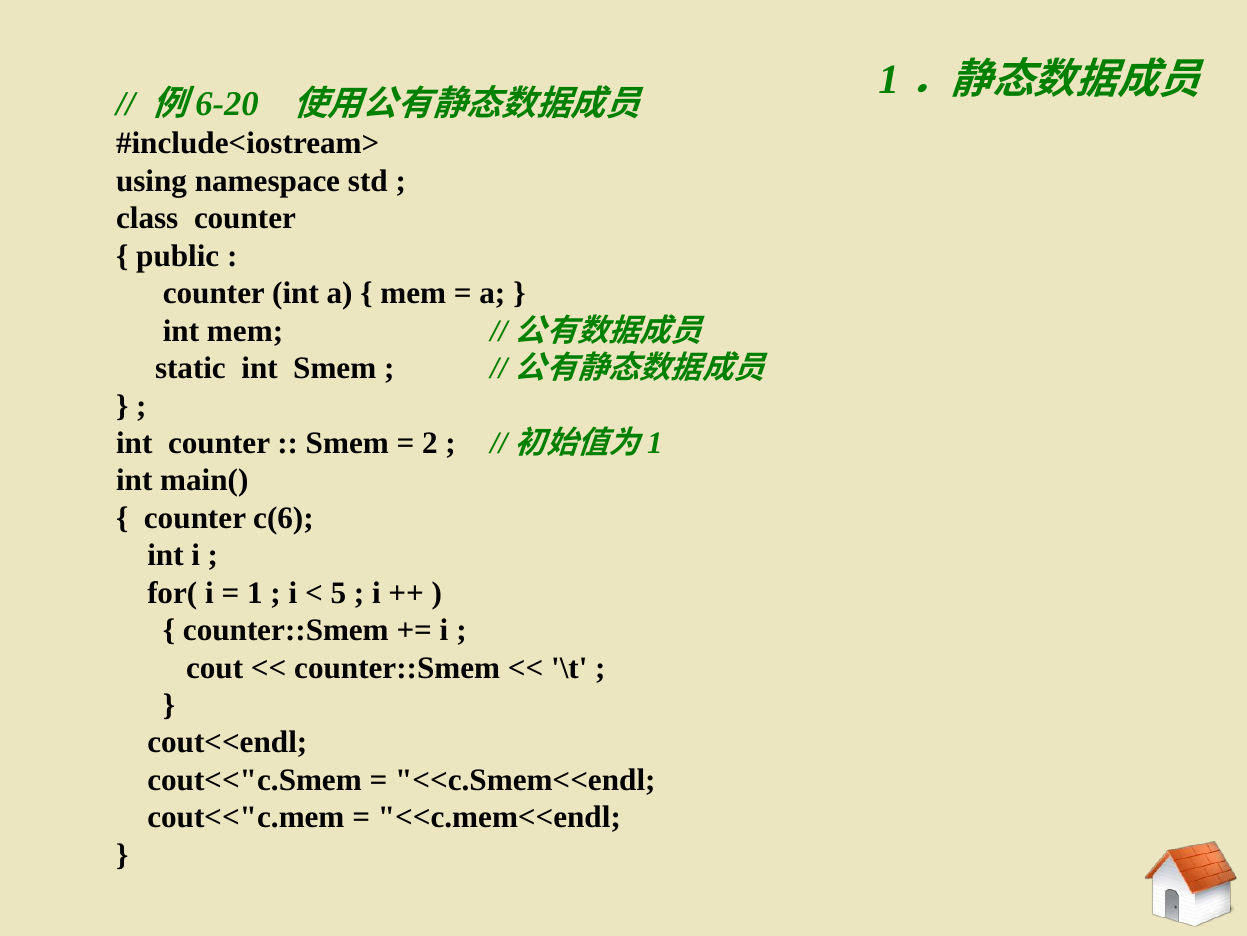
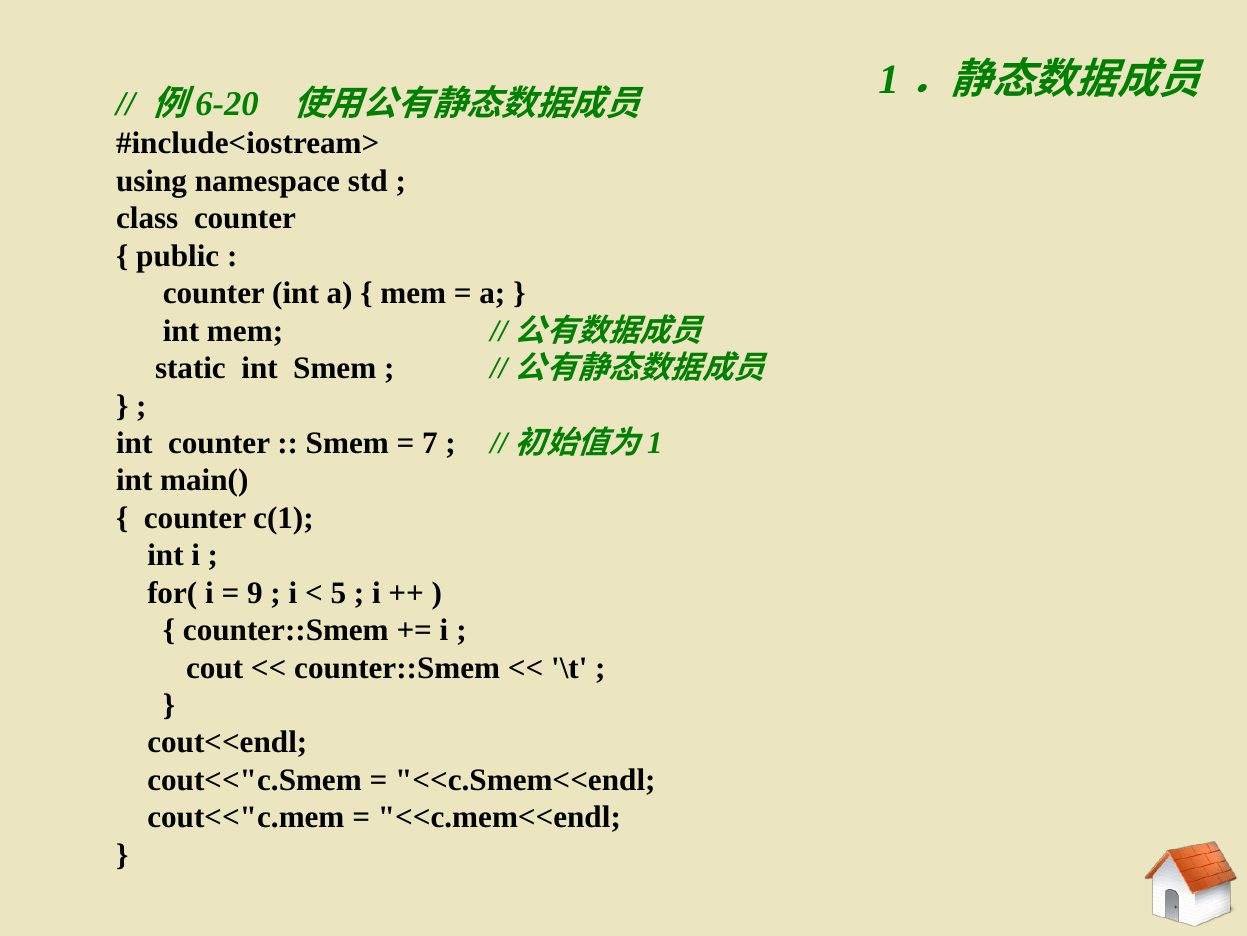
2: 2 -> 7 (430, 443)
c(6: c(6 -> c(1 (283, 518)
1: 1 -> 9 (255, 592)
